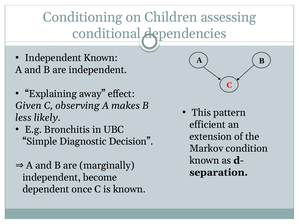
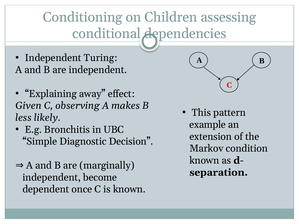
Independent Known: Known -> Turing (101, 58)
efficient: efficient -> example (208, 125)
